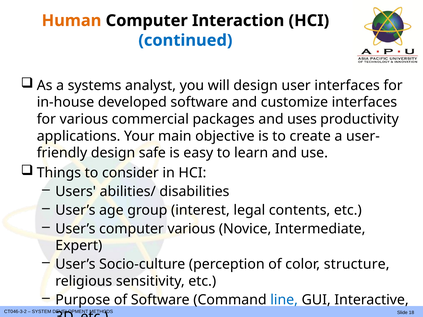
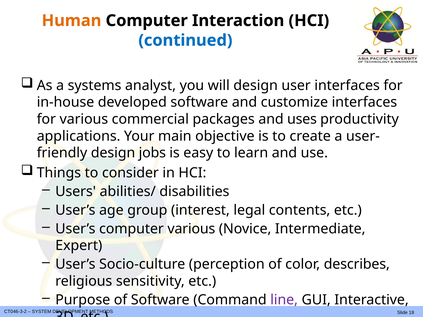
safe: safe -> jobs (152, 153)
structure: structure -> describes (357, 265)
line colour: blue -> purple (284, 300)
